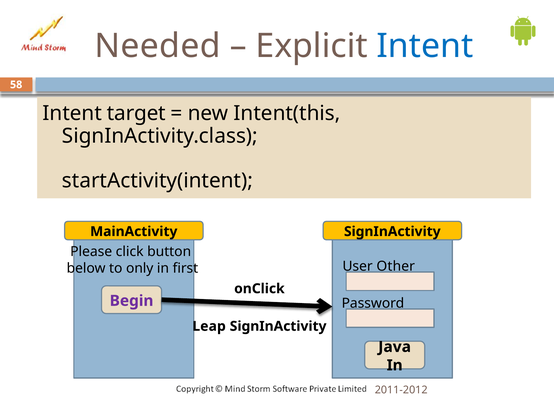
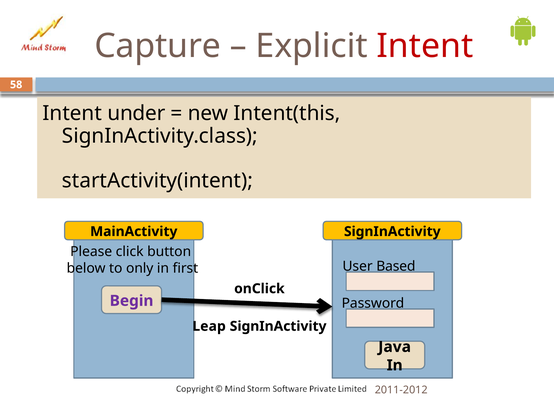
Needed: Needed -> Capture (158, 46)
Intent colour: blue -> red (425, 46)
target: target -> under (136, 114)
Other: Other -> Based (396, 267)
